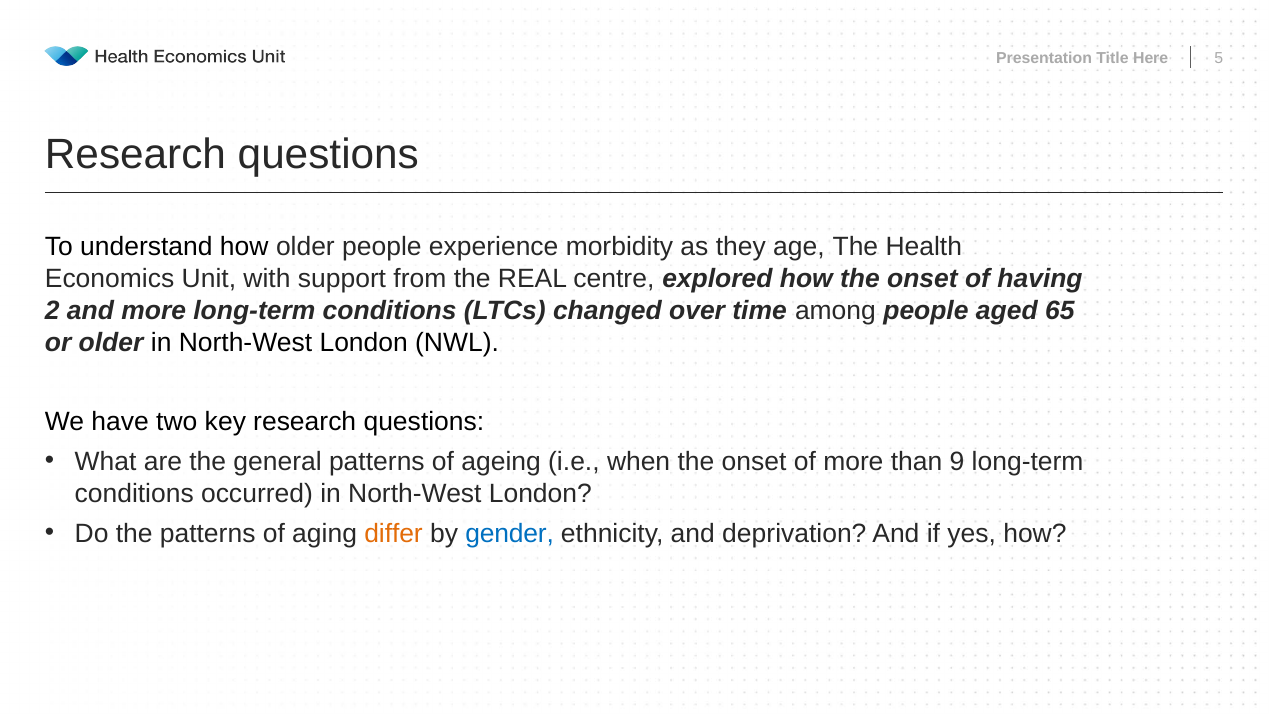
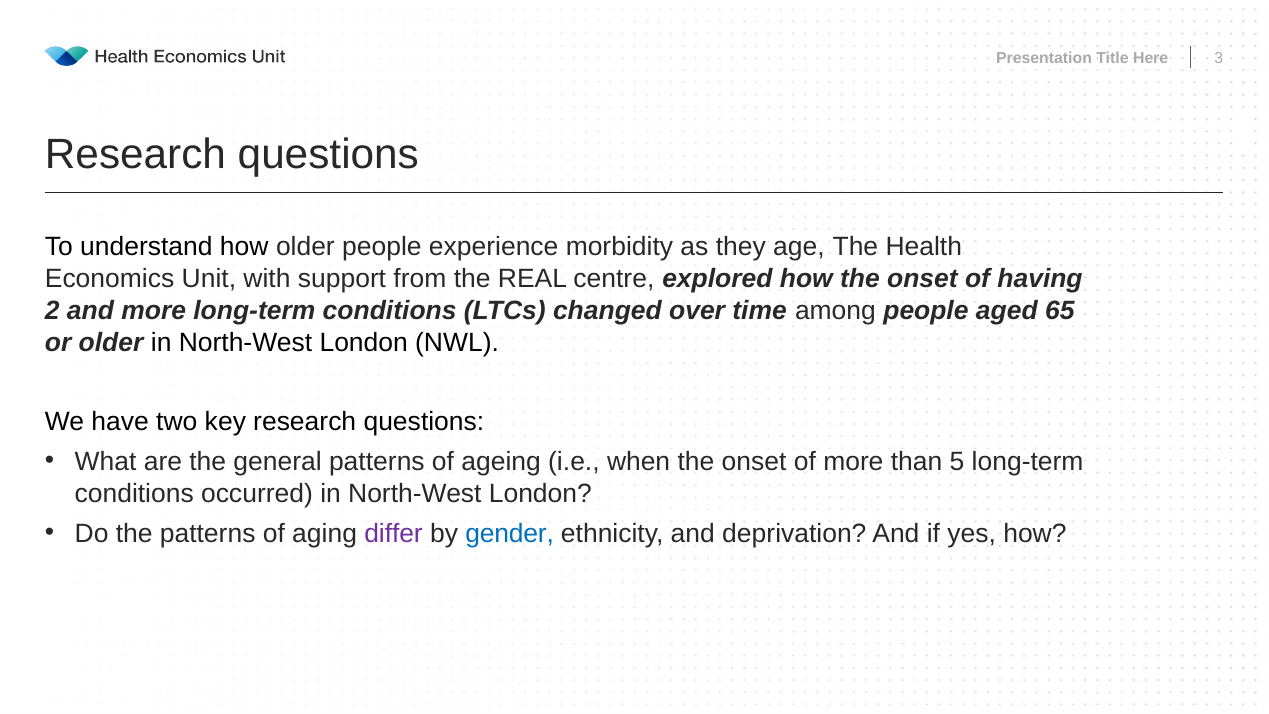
5: 5 -> 3 (1219, 58)
9: 9 -> 5 (957, 462)
differ colour: orange -> purple (394, 533)
